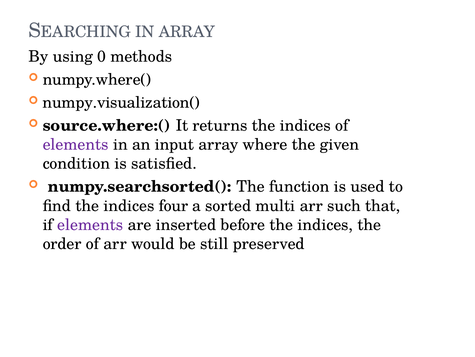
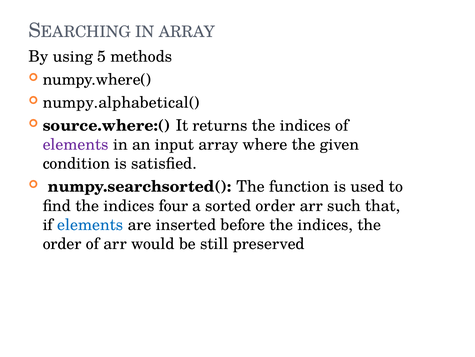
0: 0 -> 5 (102, 56)
numpy.visualization(: numpy.visualization( -> numpy.alphabetical( (121, 102)
sorted multi: multi -> order (275, 205)
elements colour: purple -> blue (90, 224)
